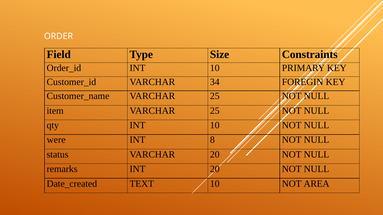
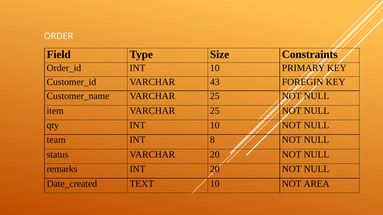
34: 34 -> 43 (215, 82)
were: were -> team (56, 140)
